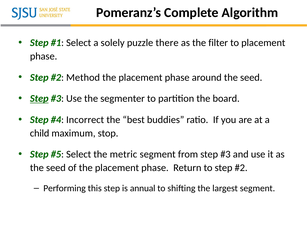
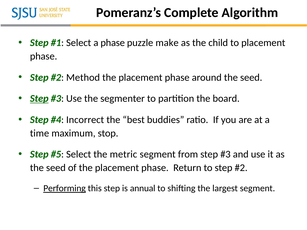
a solely: solely -> phase (113, 43)
there: there -> make (167, 43)
filter: filter -> child (218, 43)
child: child -> time (40, 133)
Performing underline: none -> present (65, 189)
